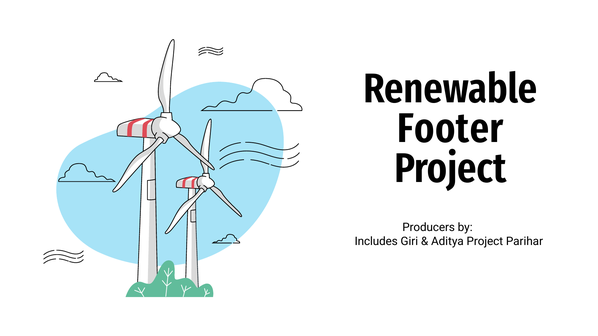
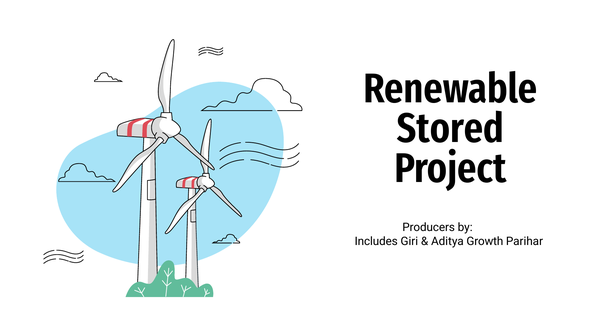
Footer: Footer -> Stored (450, 129)
Aditya Project: Project -> Growth (485, 242)
